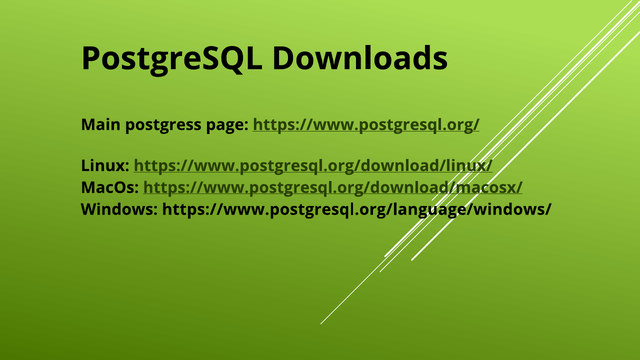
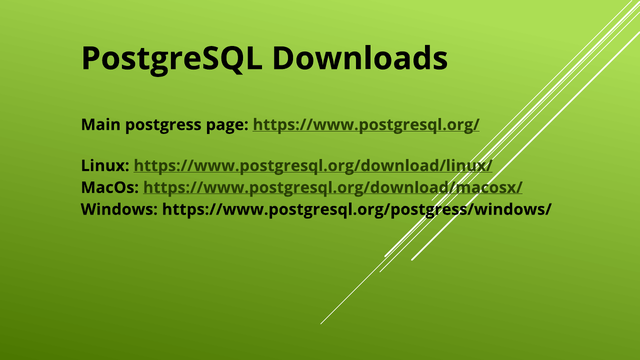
https://www.postgresql.org/language/windows/: https://www.postgresql.org/language/windows/ -> https://www.postgresql.org/postgress/windows/ (357, 210)
